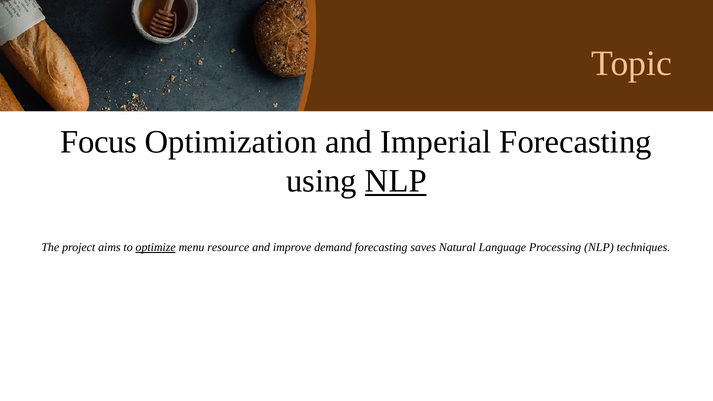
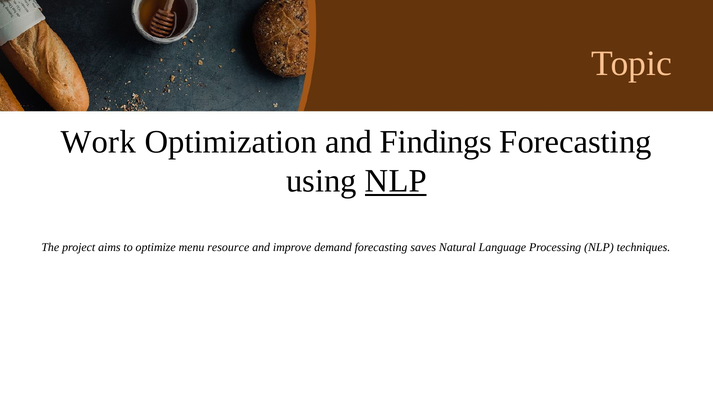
Focus: Focus -> Work (98, 142)
Imperial: Imperial -> Findings (436, 142)
optimize underline: present -> none (156, 247)
